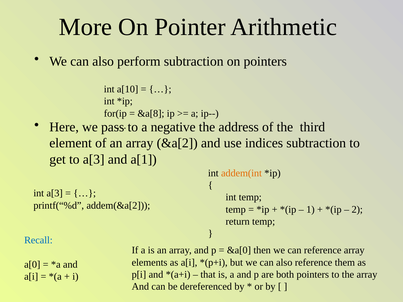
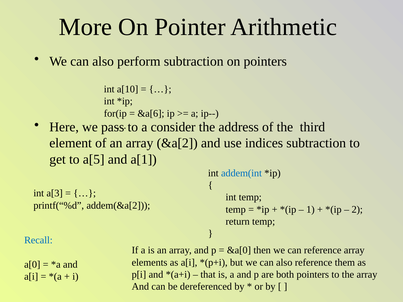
&a[8: &a[8 -> &a[6 (151, 113)
negative: negative -> consider (173, 127)
to a[3: a[3 -> a[5 (94, 159)
addem(int colour: orange -> blue (241, 173)
